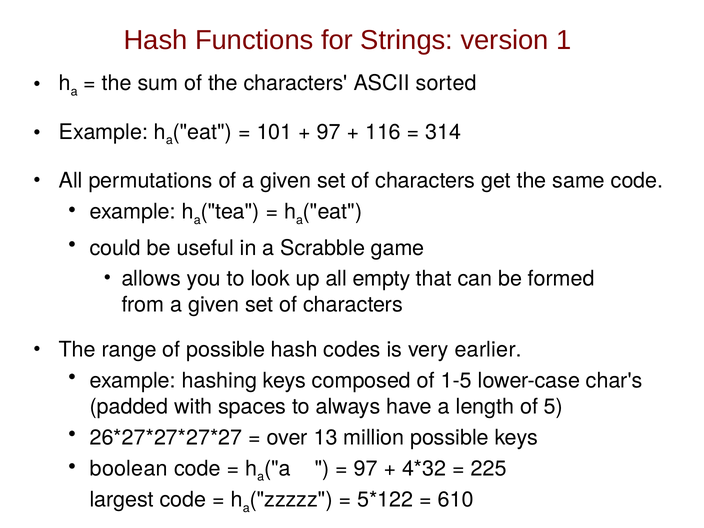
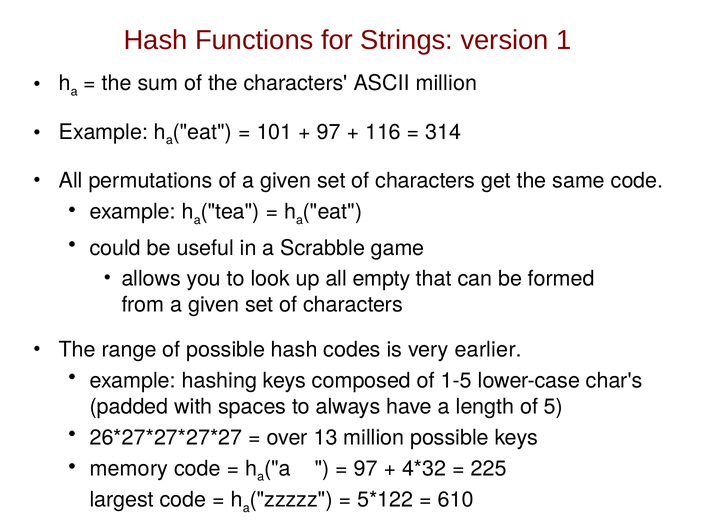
ASCII sorted: sorted -> million (446, 83)
boolean: boolean -> memory (129, 468)
